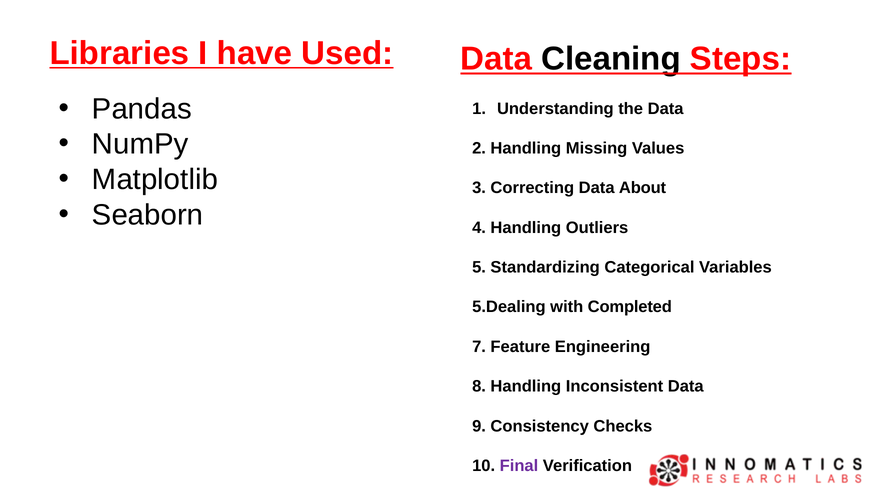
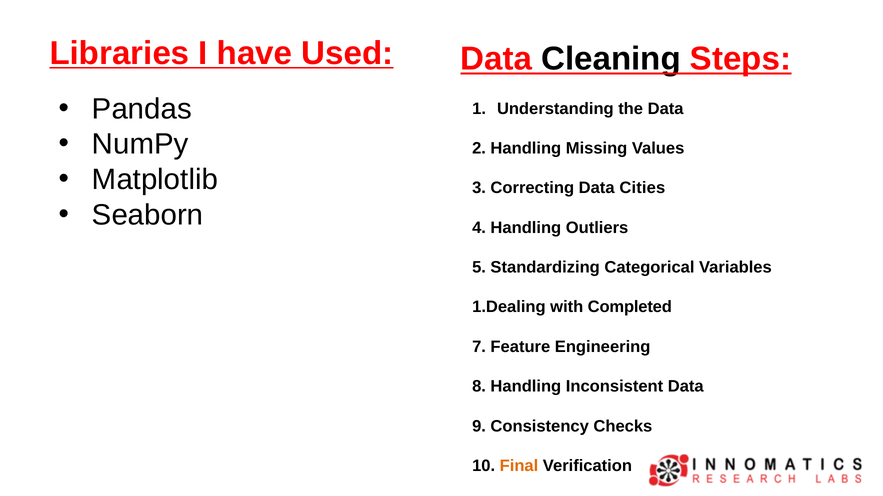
About: About -> Cities (642, 188)
5.Dealing: 5.Dealing -> 1.Dealing (509, 307)
Final colour: purple -> orange (519, 466)
